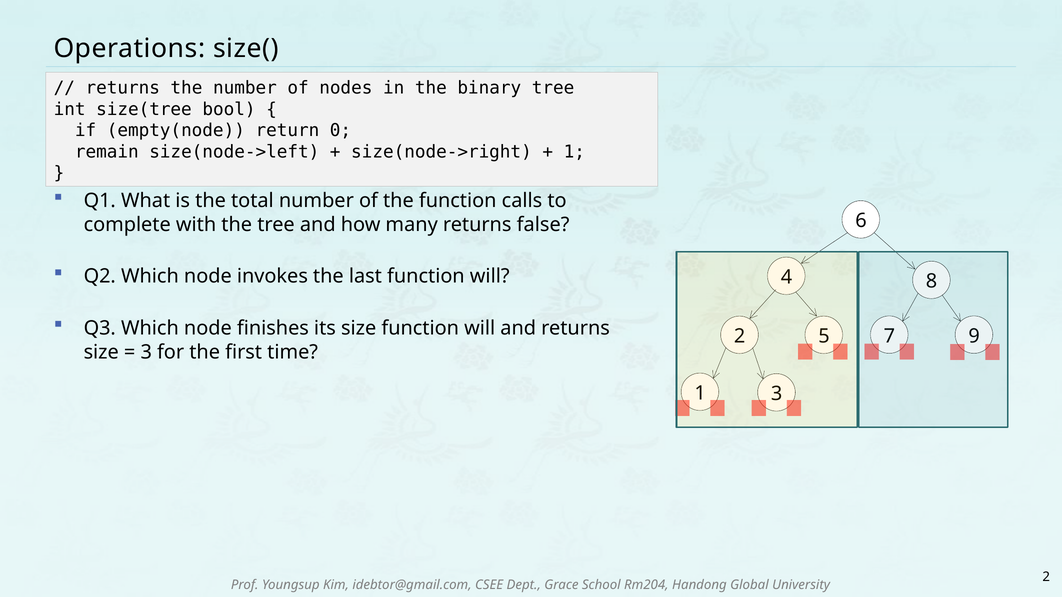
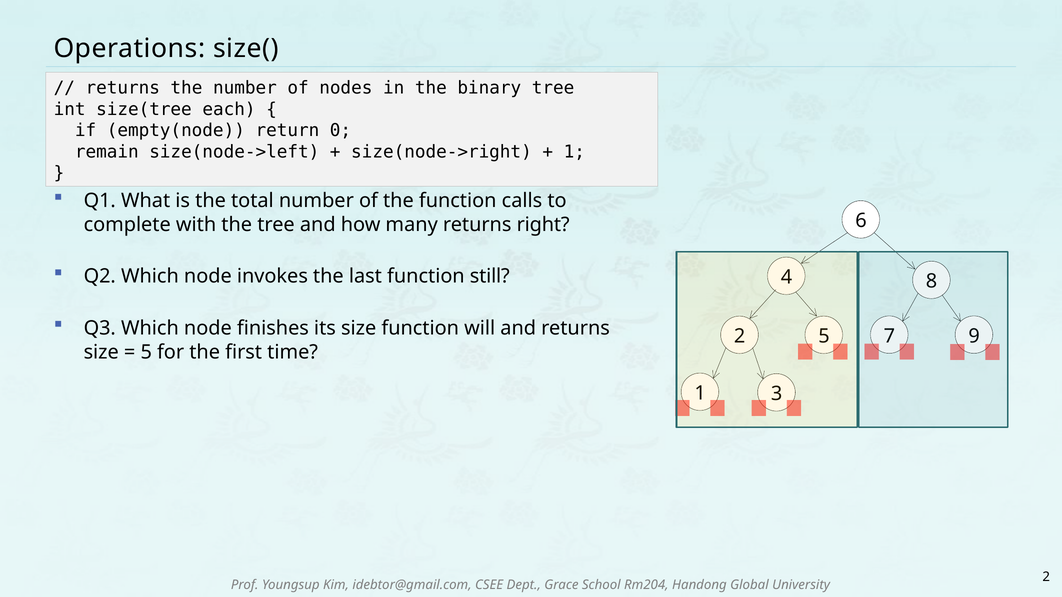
bool: bool -> each (229, 109)
false: false -> right (543, 225)
last function will: will -> still (490, 276)
3: 3 -> 5 (146, 352)
